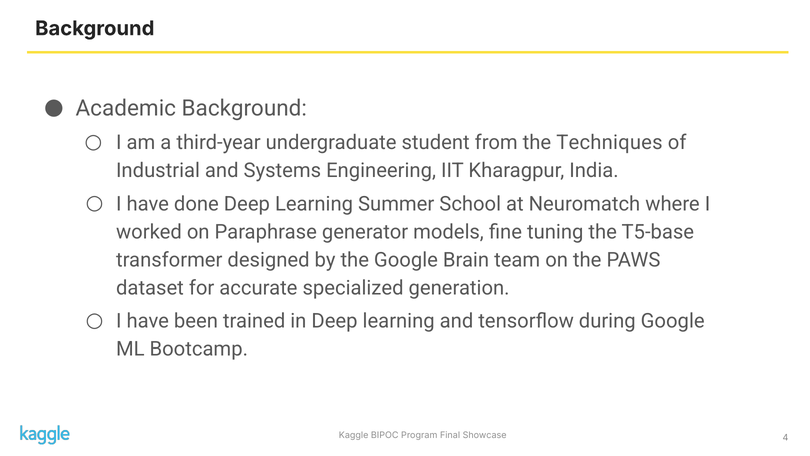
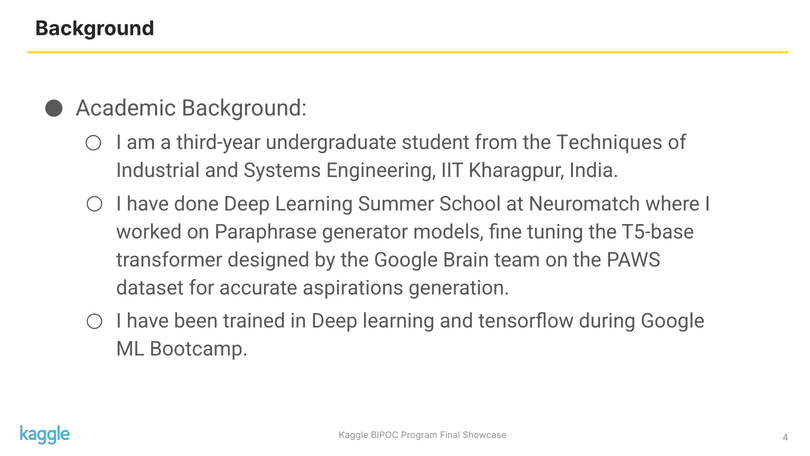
specialized: specialized -> aspirations (353, 288)
